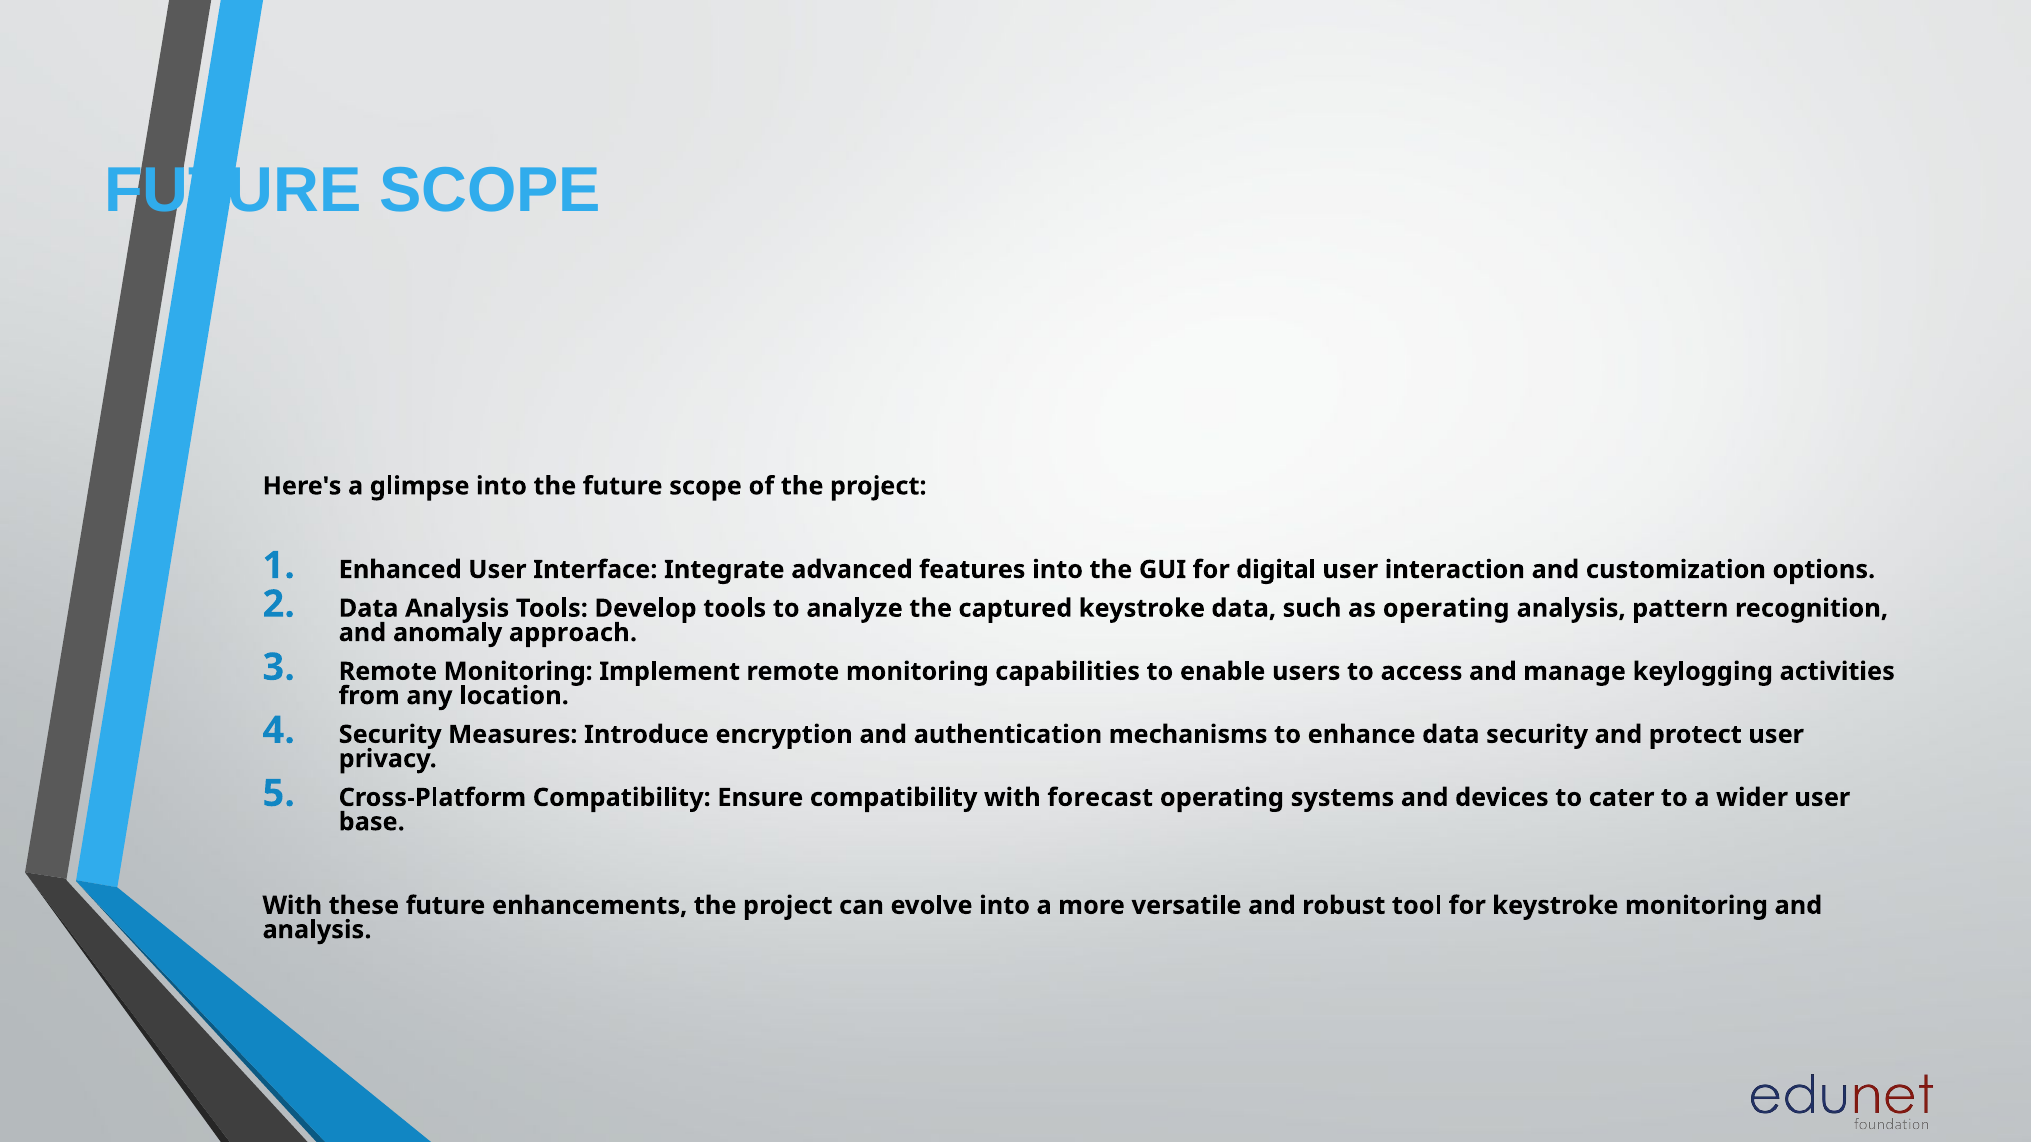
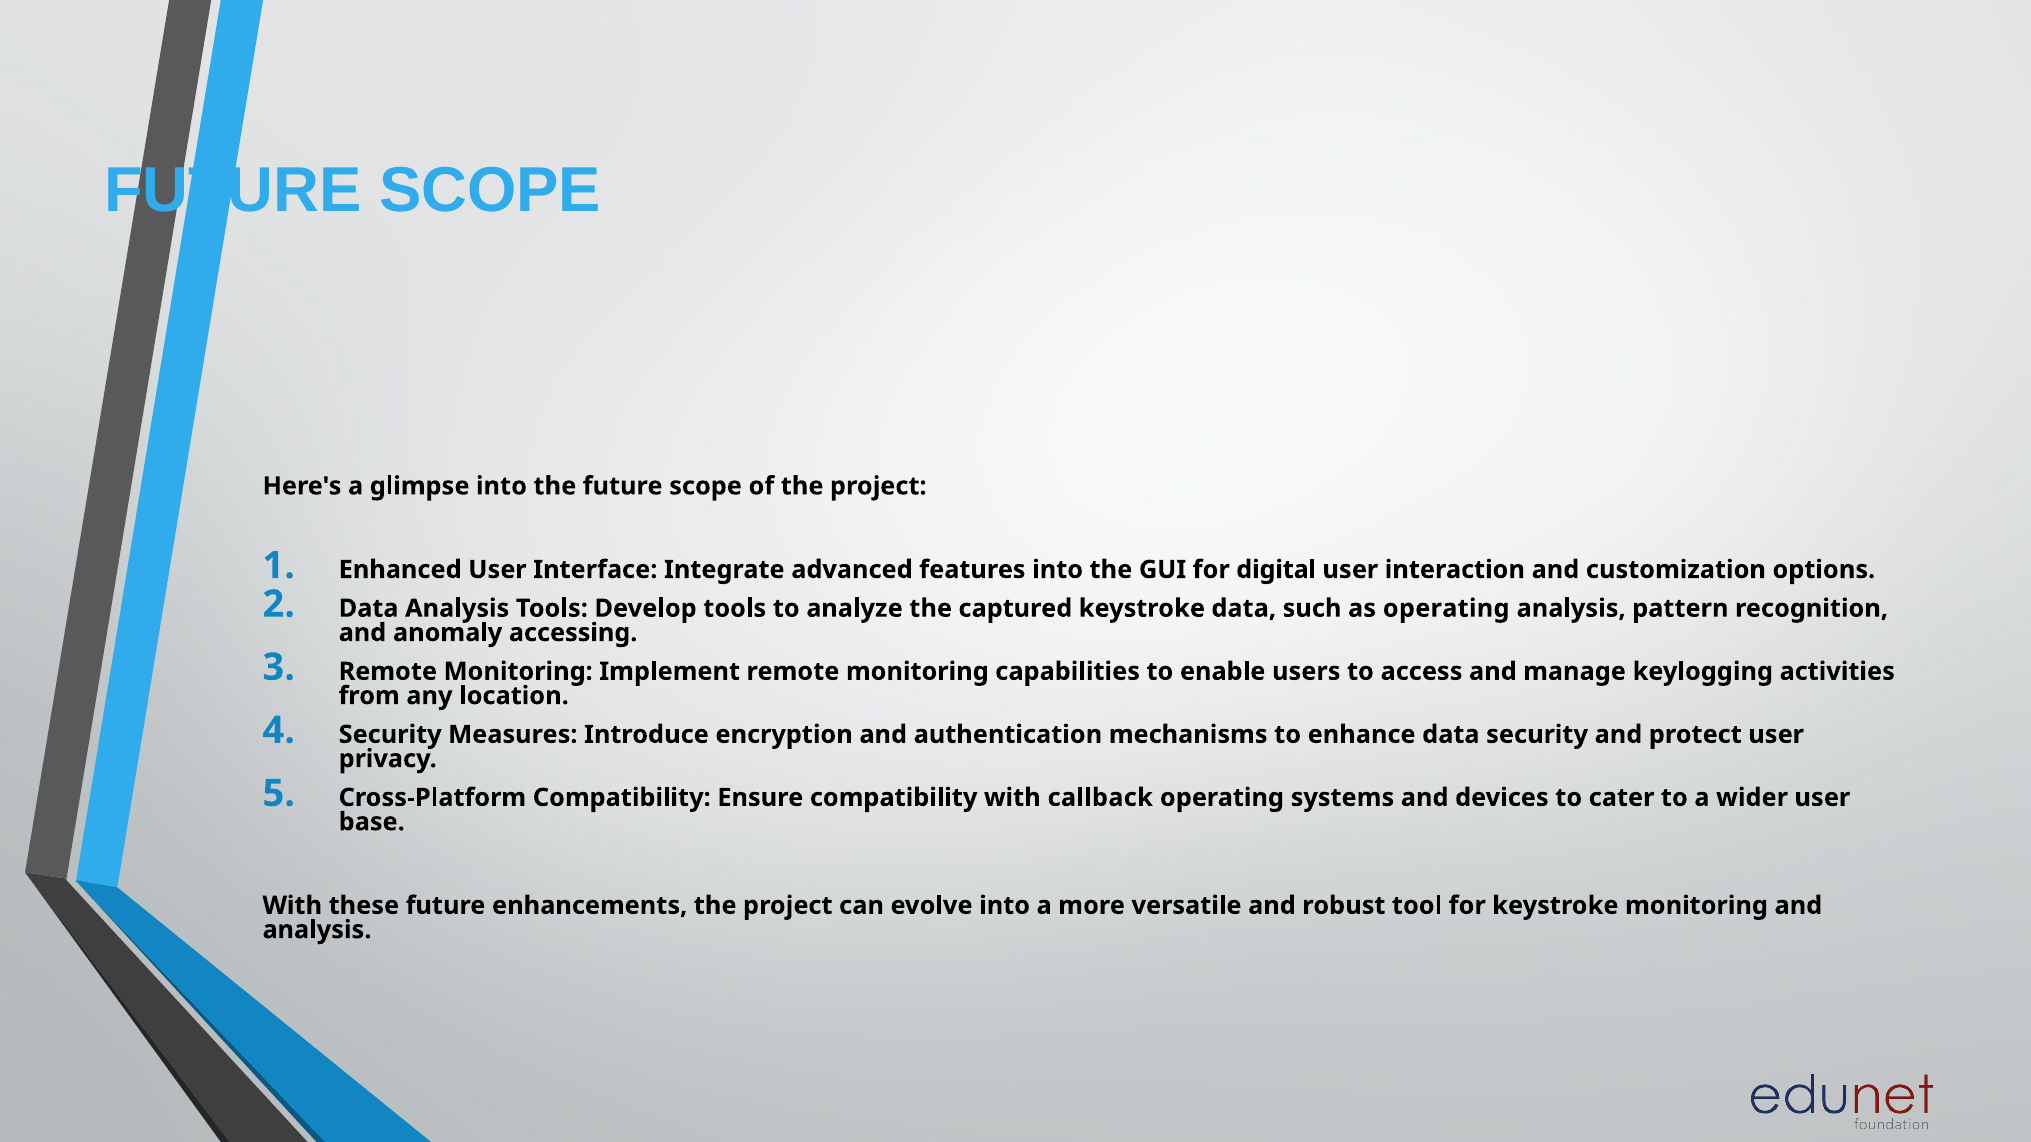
approach: approach -> accessing (573, 633)
forecast: forecast -> callback (1100, 798)
